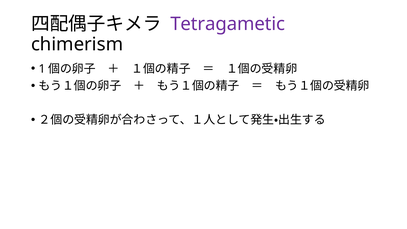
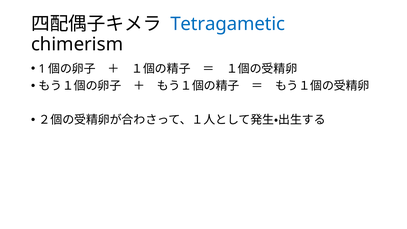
Tetragametic colour: purple -> blue (228, 24)
